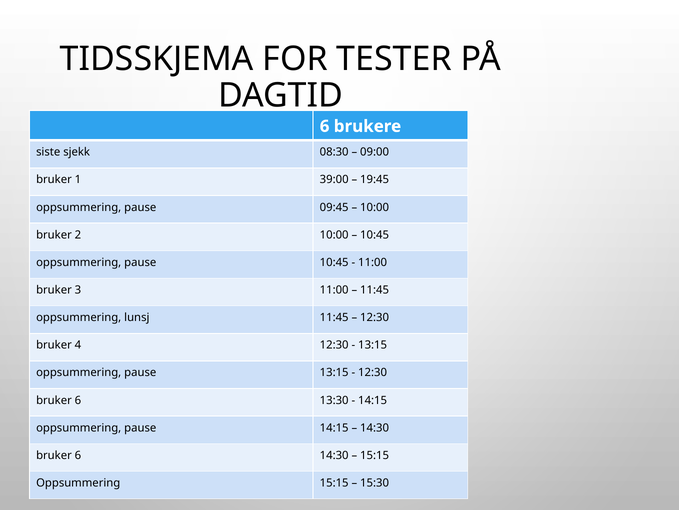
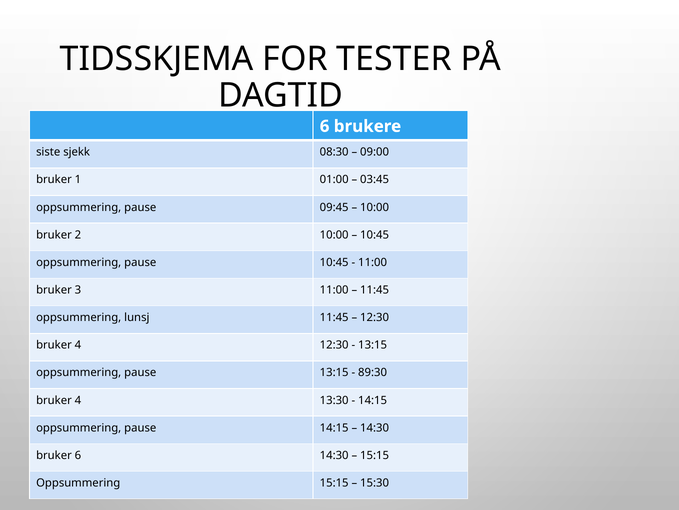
39:00: 39:00 -> 01:00 (334, 179)
19:45: 19:45 -> 03:45 (375, 179)
12:30: 12:30 -> 89:30 (373, 372)
6: 6 -> 4 (78, 400)
